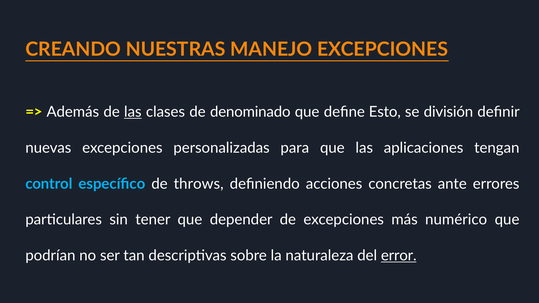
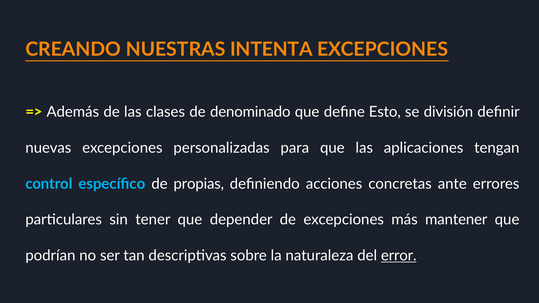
MANEJO: MANEJO -> INTENTA (271, 49)
las underline: present -> none (133, 112)
throws: throws -> propias (199, 184)
numérico: numérico -> mantener (456, 220)
